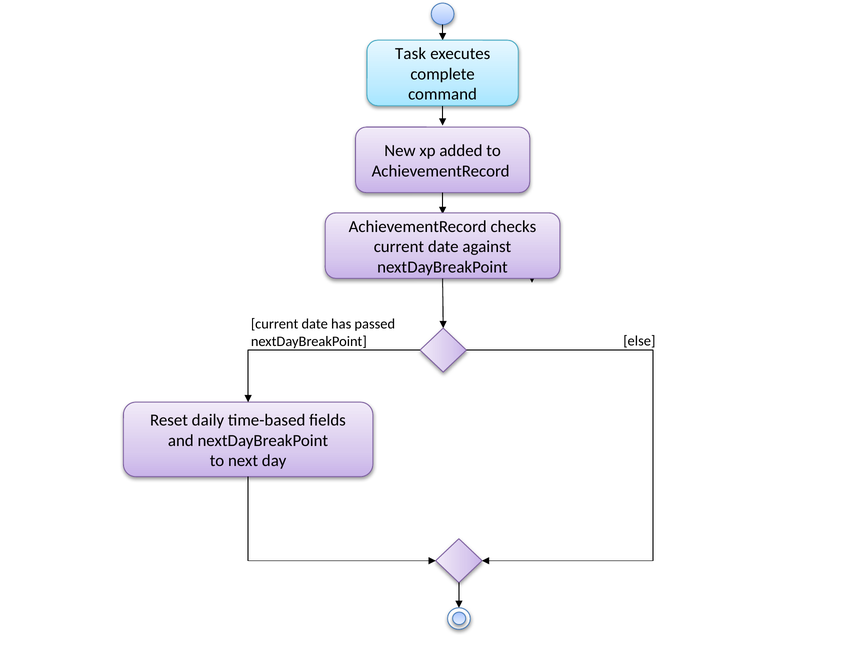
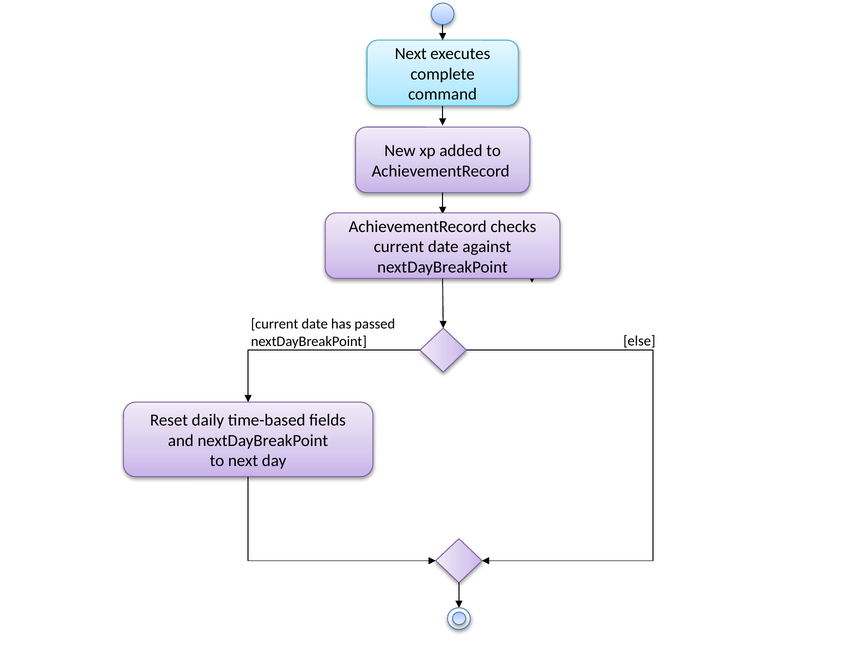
Task: Task -> Next (411, 54)
